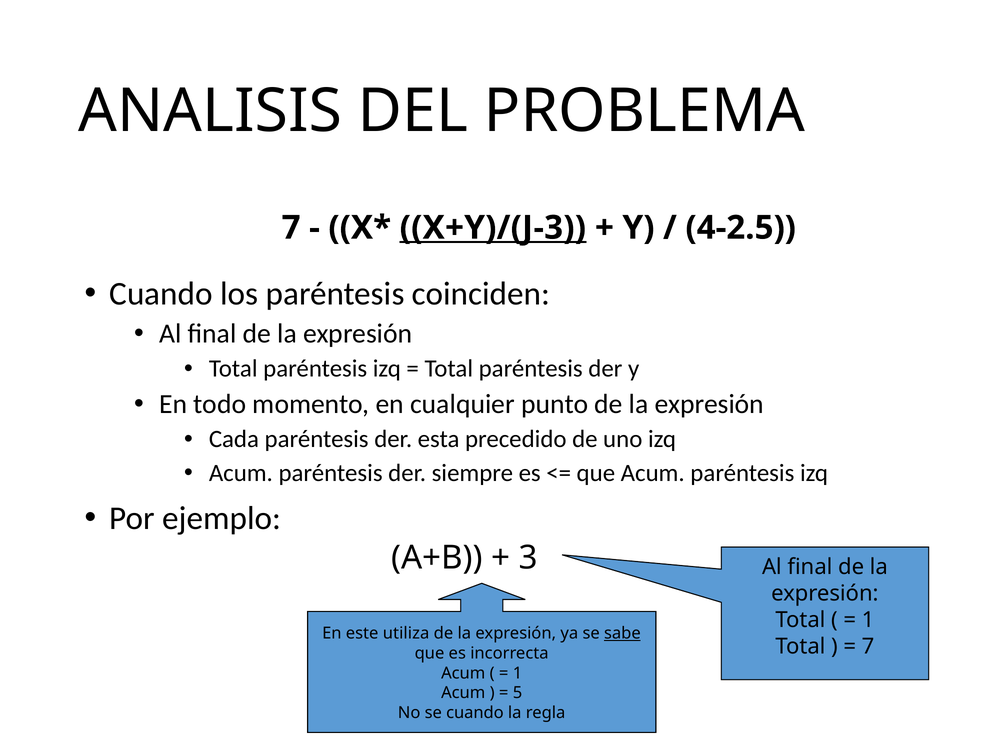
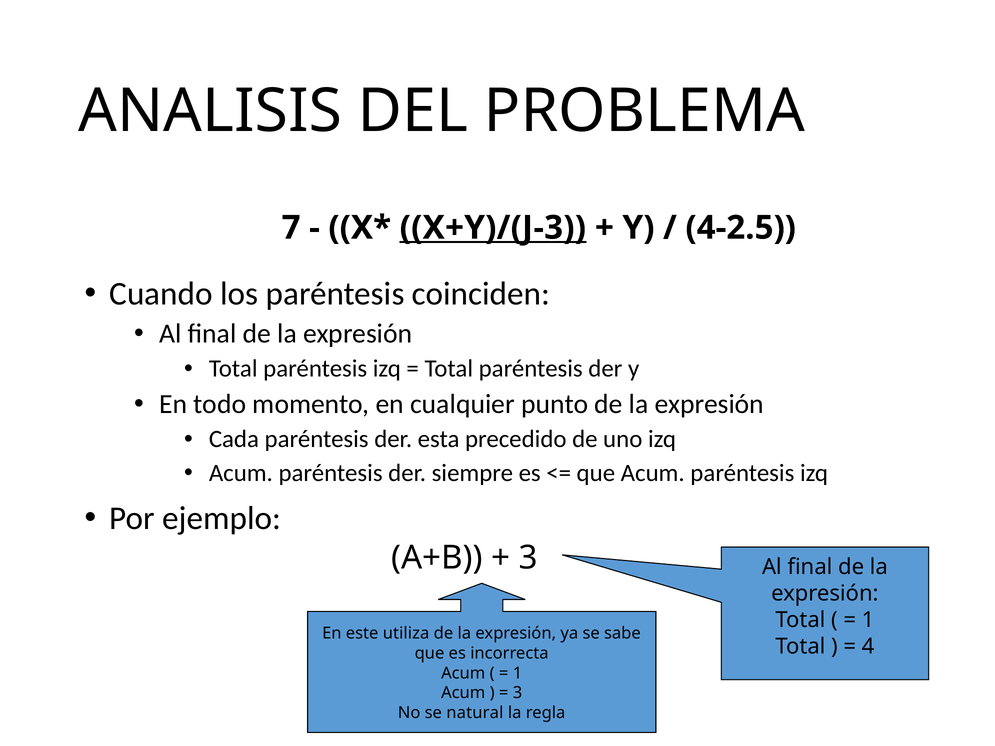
sabe underline: present -> none (622, 634)
7: 7 -> 4 (868, 647)
5: 5 -> 3 (517, 693)
se cuando: cuando -> natural (475, 713)
